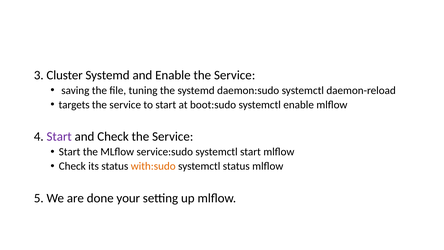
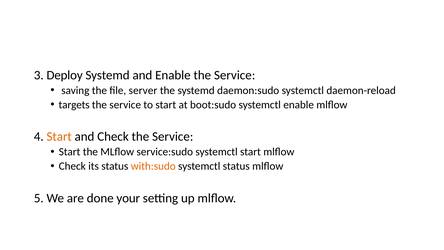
Cluster: Cluster -> Deploy (65, 75)
tuning: tuning -> server (143, 90)
Start colour: purple -> orange (59, 137)
